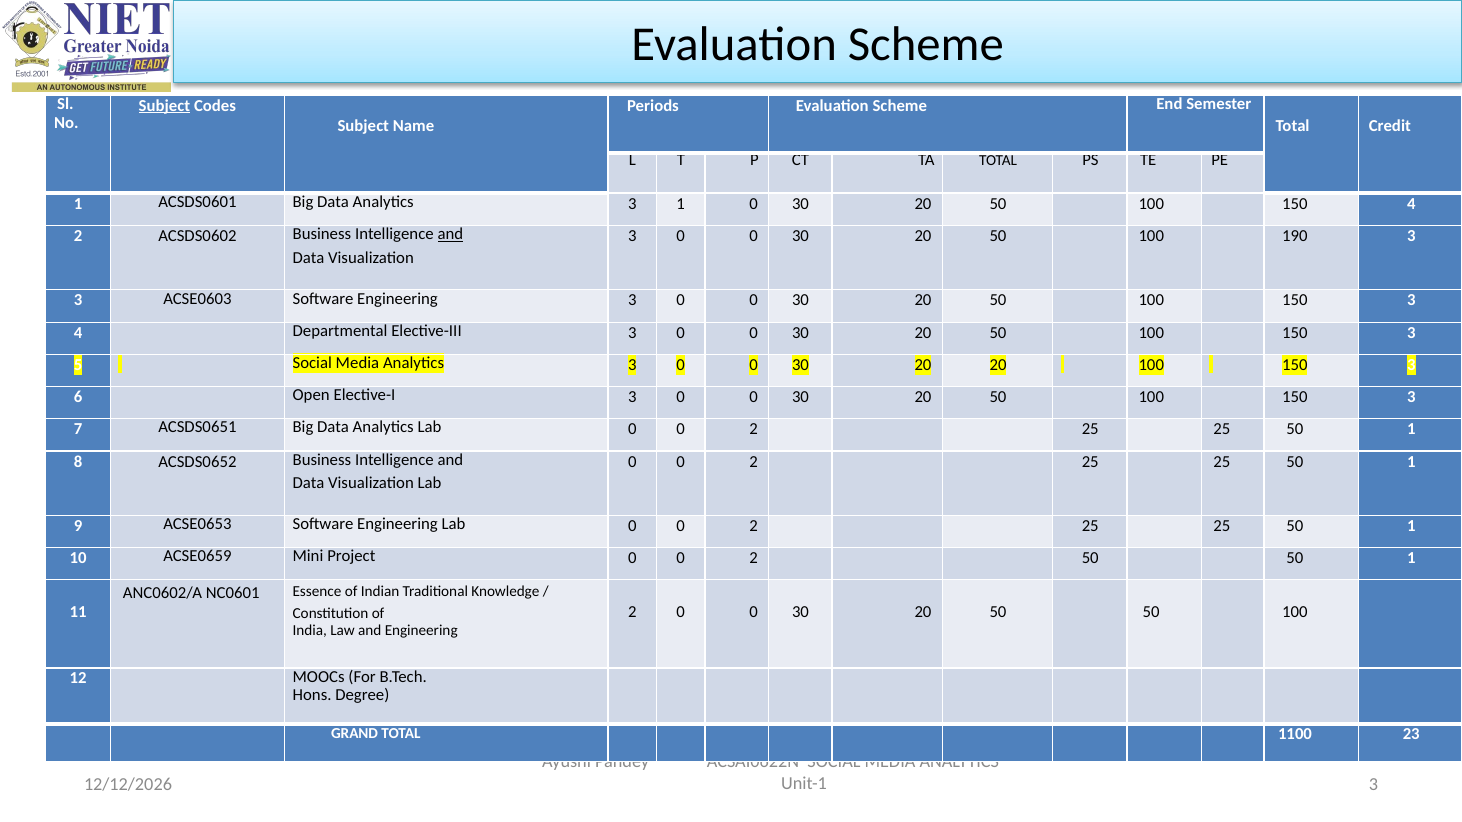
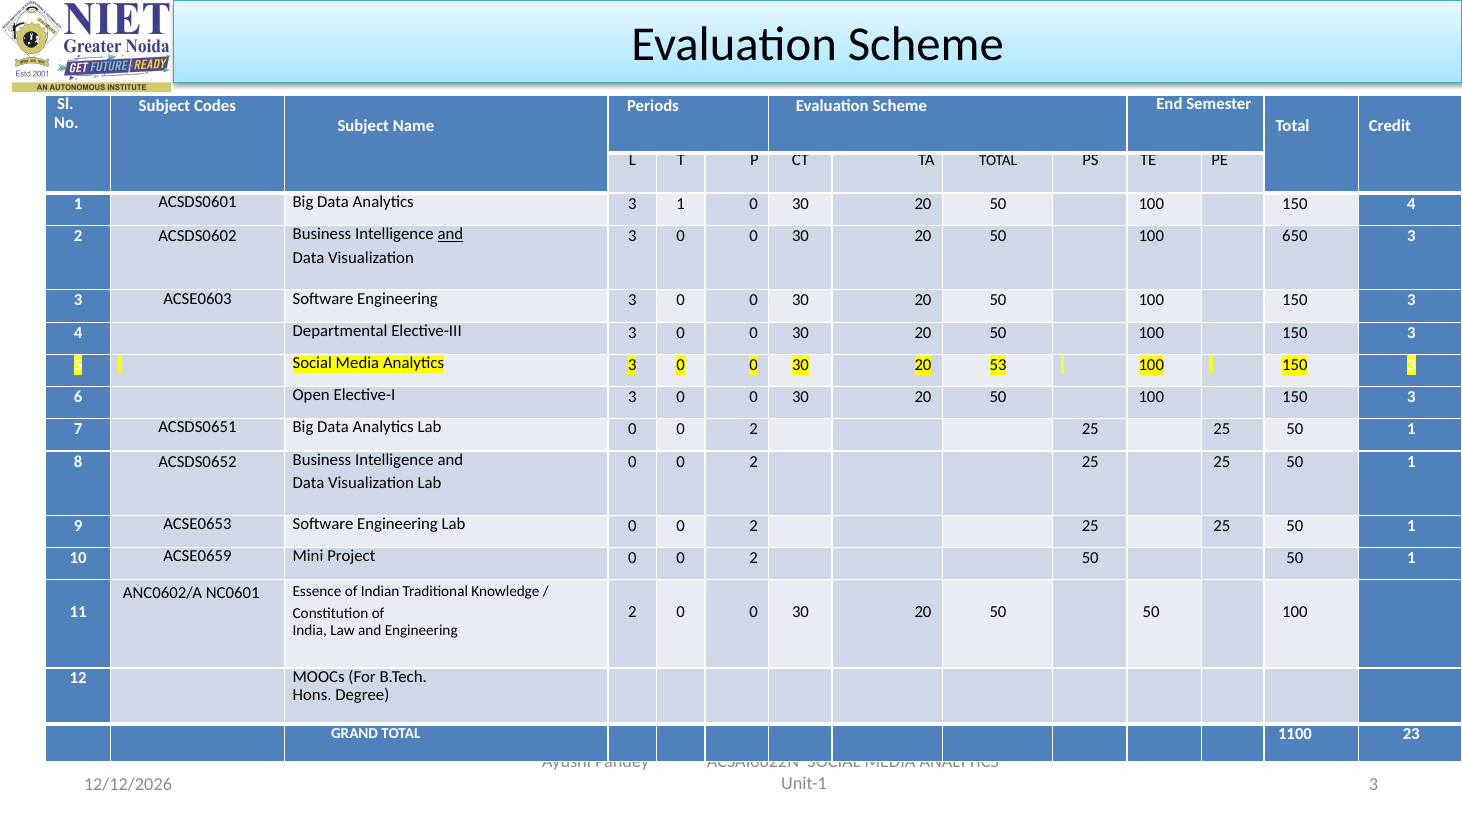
Subject underline: present -> none (164, 106)
190: 190 -> 650 (1295, 236)
20 20: 20 -> 53 (998, 365)
